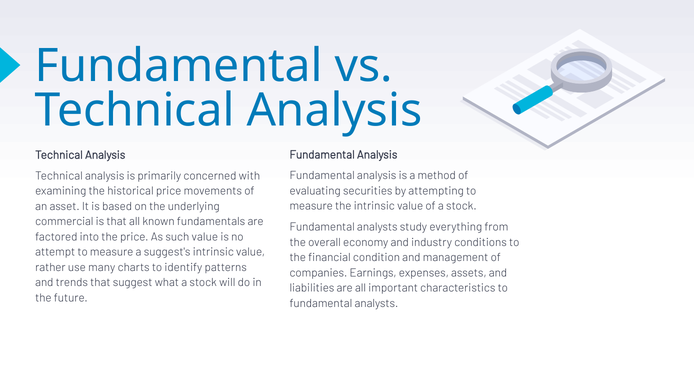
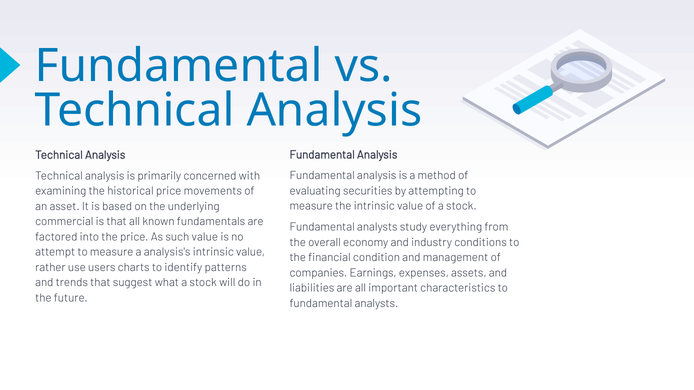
suggest's: suggest's -> analysis's (167, 252)
many: many -> users (102, 268)
